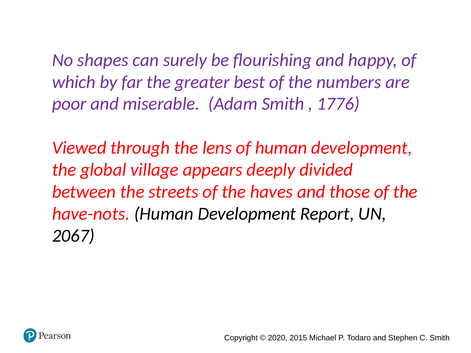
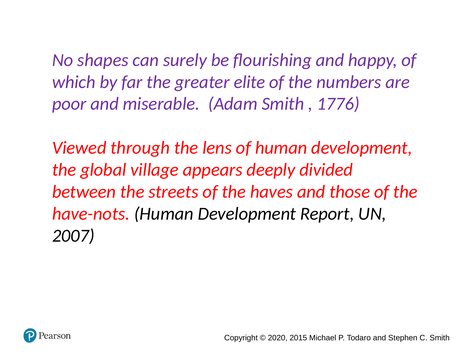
best: best -> elite (249, 82)
2067: 2067 -> 2007 (73, 236)
